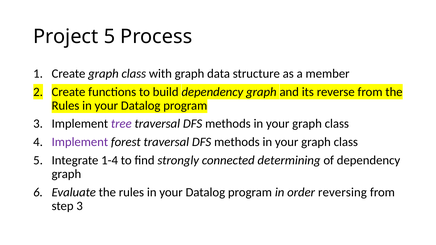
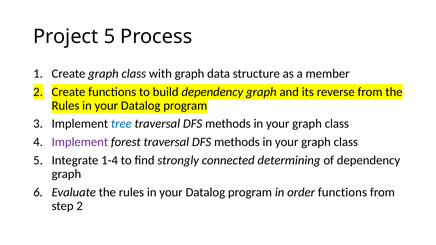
tree colour: purple -> blue (121, 124)
order reversing: reversing -> functions (342, 192)
step 3: 3 -> 2 (80, 206)
